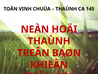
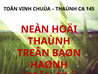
KHIEÂN: KHIEÂN -> HAØNH (49, 64)
